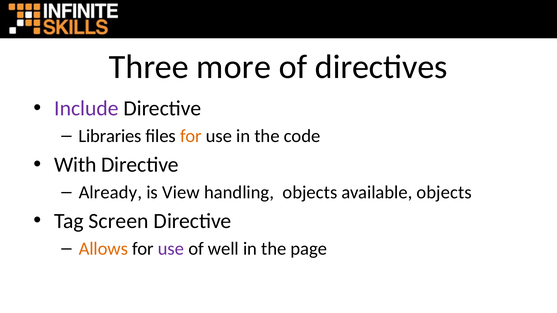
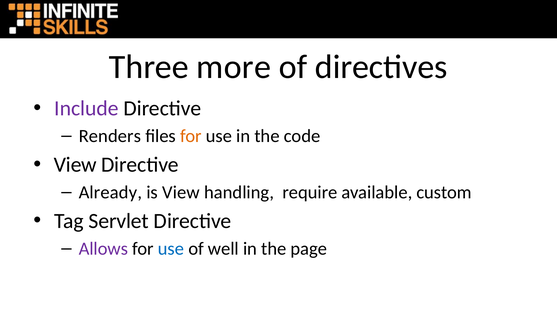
Libraries: Libraries -> Renders (110, 136)
With: With -> View (75, 165)
handling objects: objects -> require (310, 193)
available objects: objects -> custom (444, 193)
Screen: Screen -> Servlet (119, 221)
Allows colour: orange -> purple (103, 249)
use colour: purple -> blue (171, 249)
